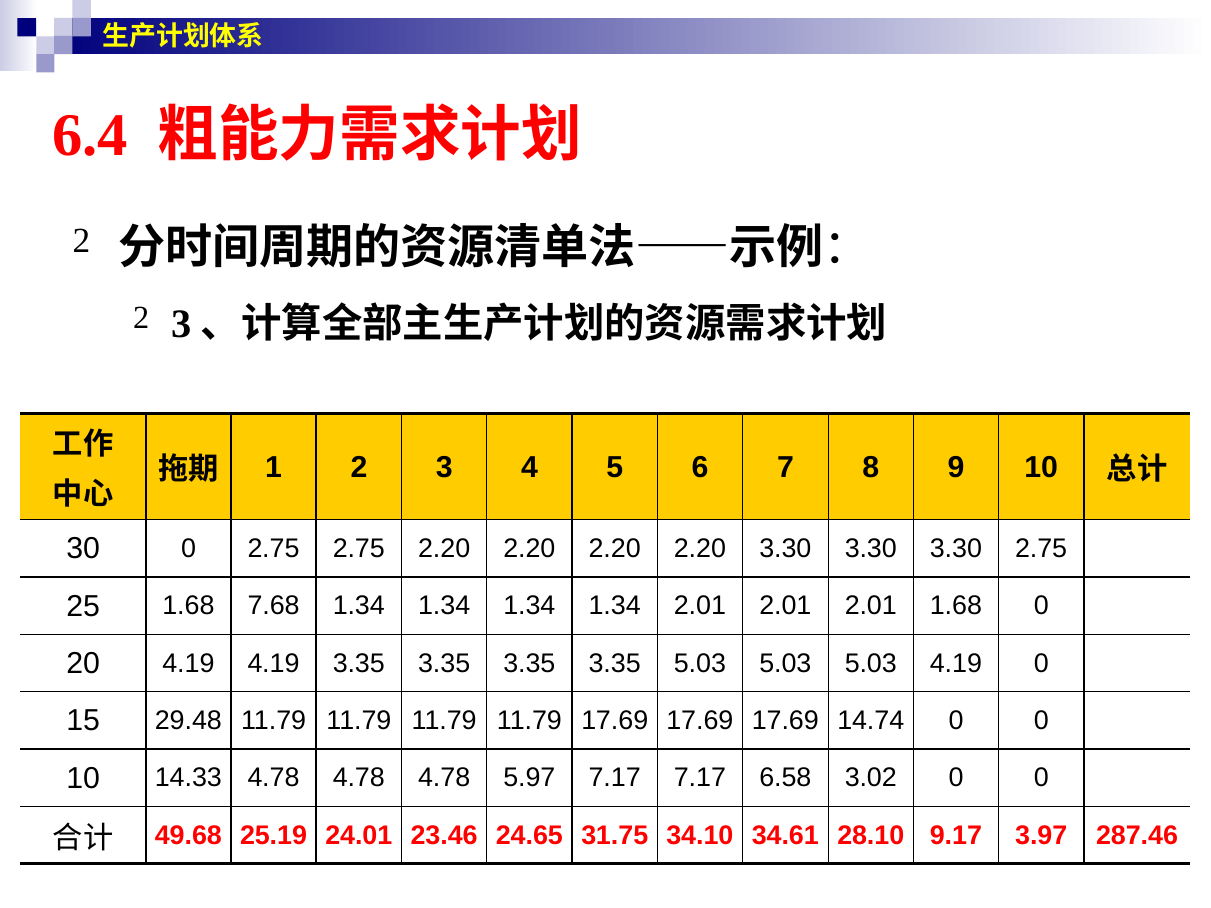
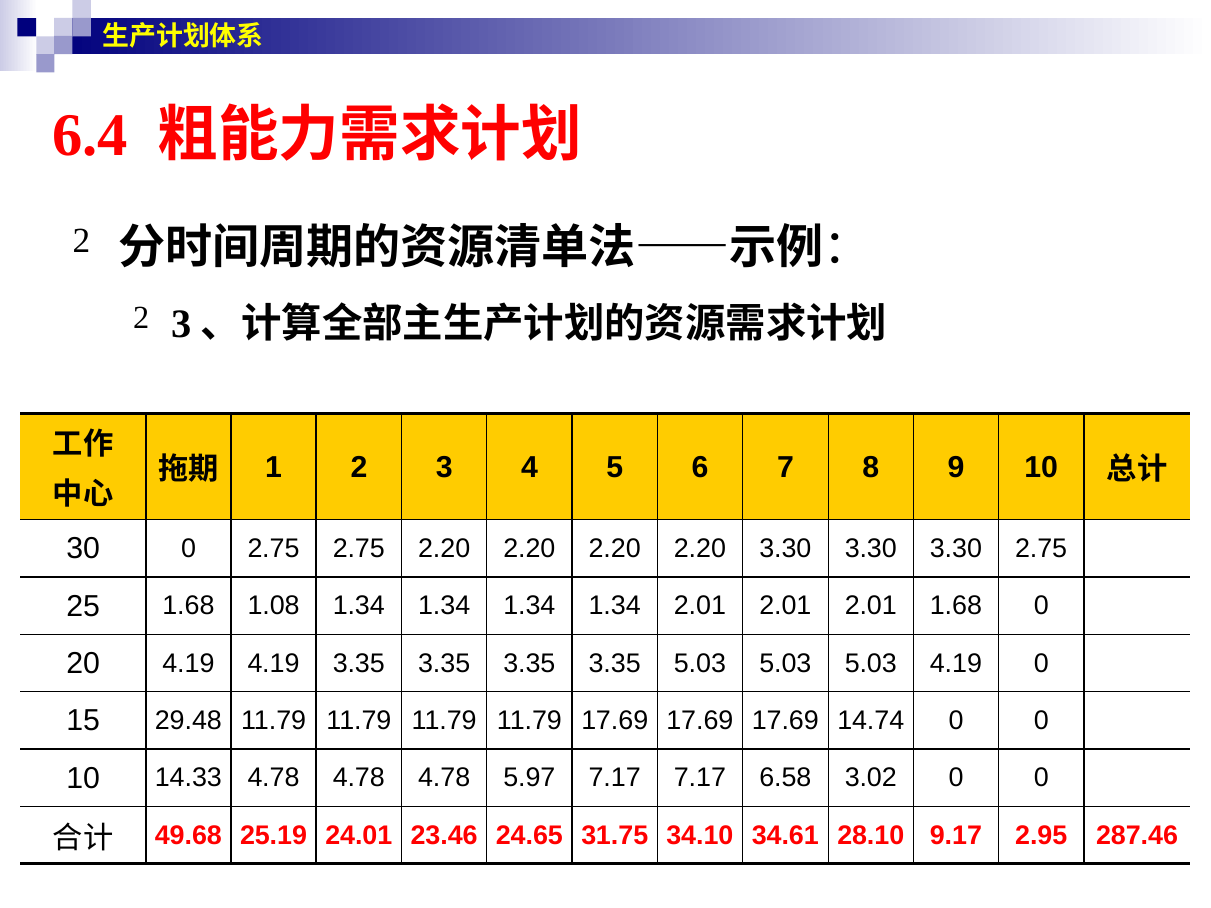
7.68: 7.68 -> 1.08 (274, 606)
3.97: 3.97 -> 2.95 (1041, 836)
